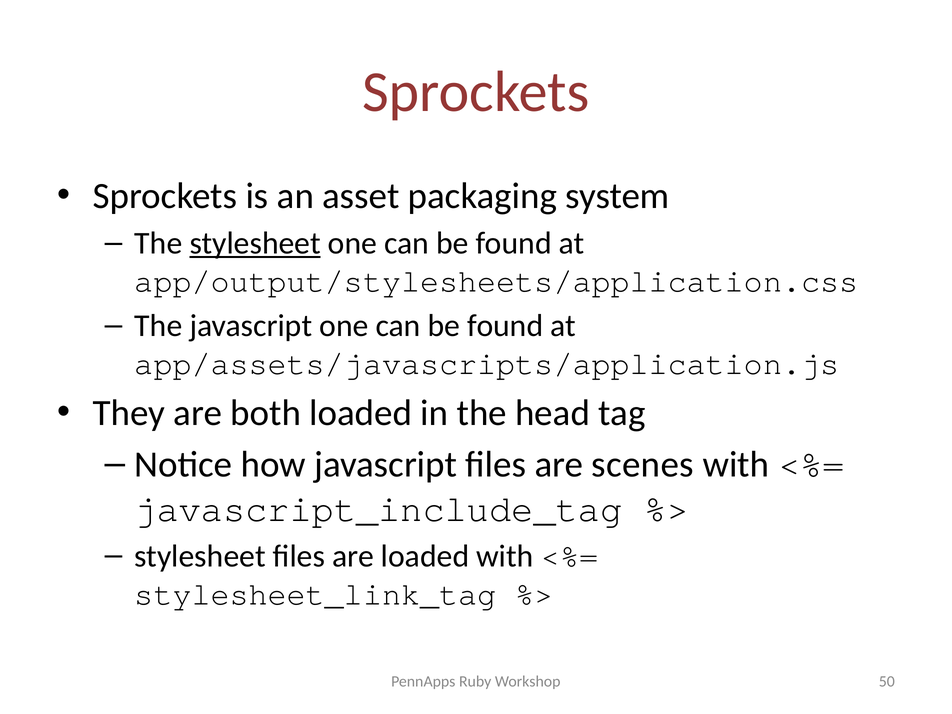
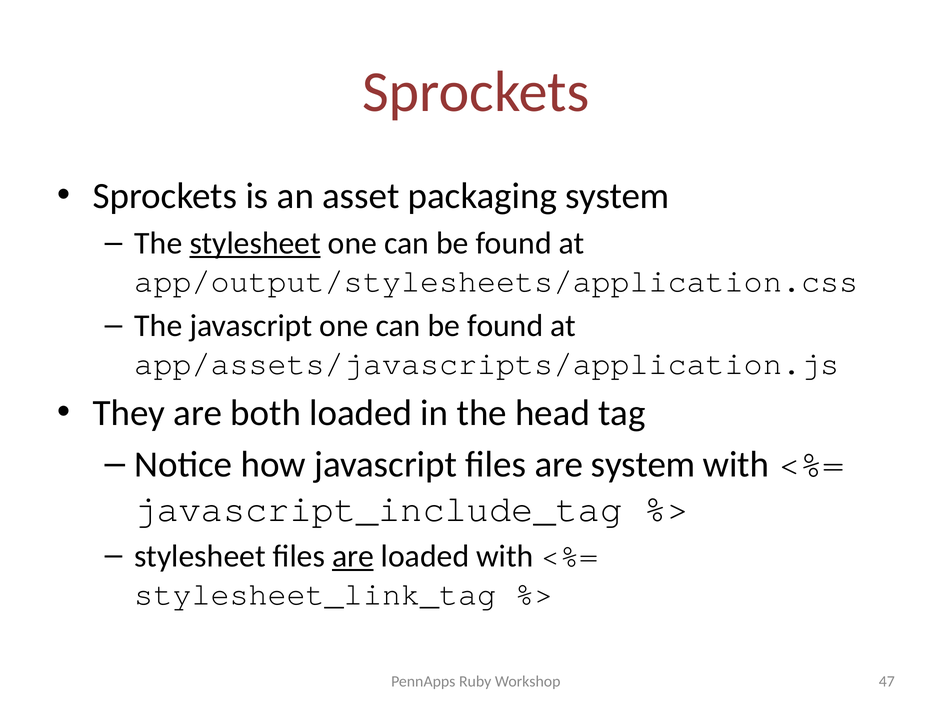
are scenes: scenes -> system (643, 465)
are underline: none -> present (353, 556)
50: 50 -> 47 (887, 682)
